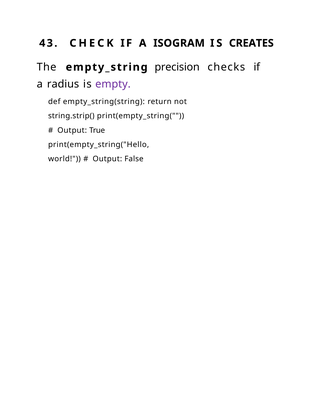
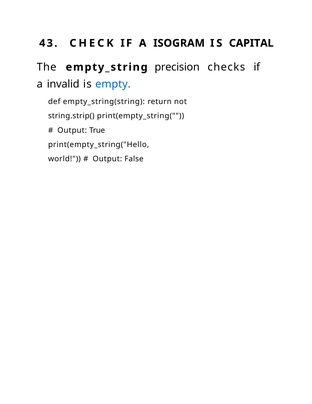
CREATES: CREATES -> CAPITAL (251, 43)
radius: radius -> invalid (63, 84)
empty colour: purple -> blue (113, 84)
